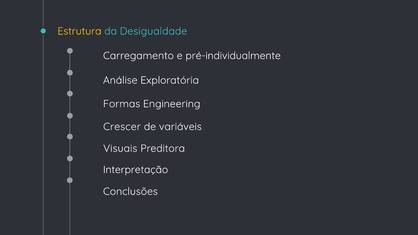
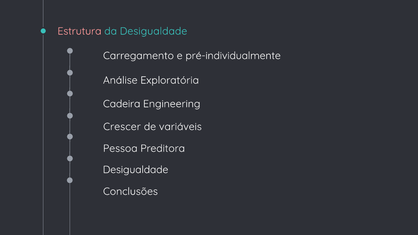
Estrutura colour: yellow -> pink (79, 31)
Formas: Formas -> Cadeira (122, 104)
Visuais: Visuais -> Pessoa (120, 148)
Interpretação: Interpretação -> Desigualdade (136, 170)
